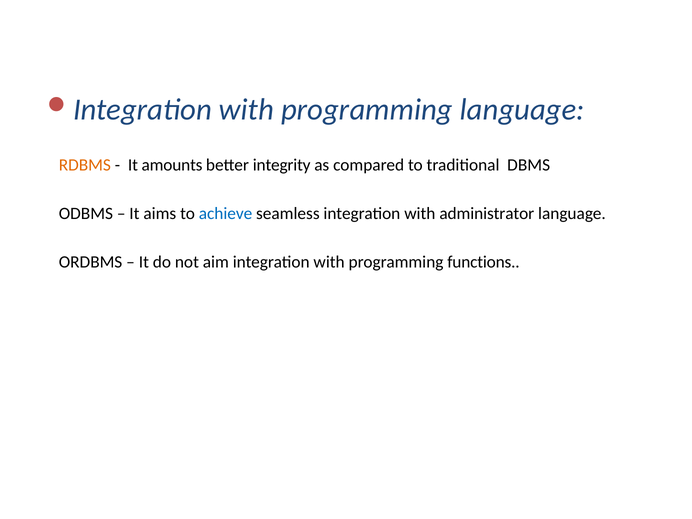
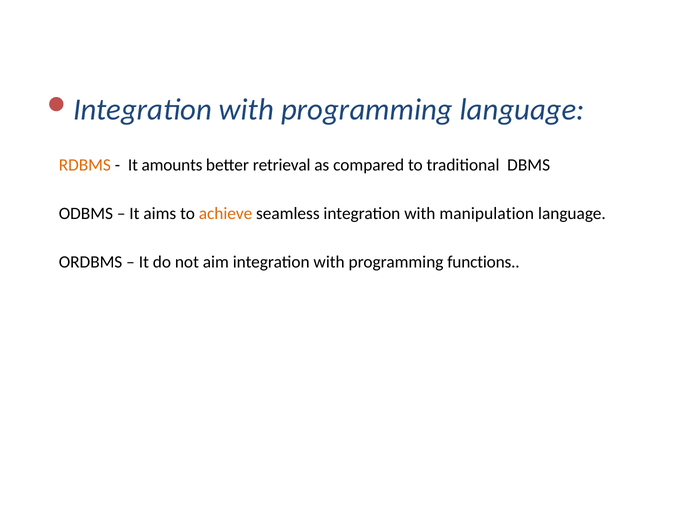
integrity: integrity -> retrieval (282, 165)
achieve colour: blue -> orange (226, 214)
administrator: administrator -> manipulation (487, 214)
